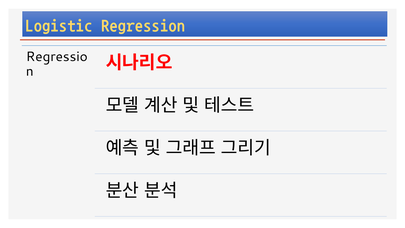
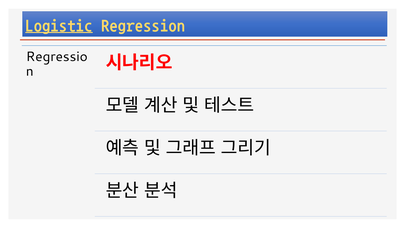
Logistic underline: none -> present (59, 25)
